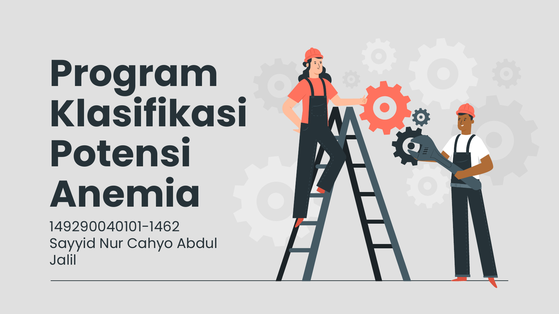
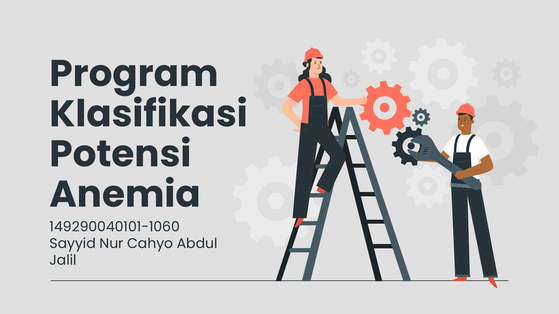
149290040101-1462: 149290040101-1462 -> 149290040101-1060 (115, 227)
